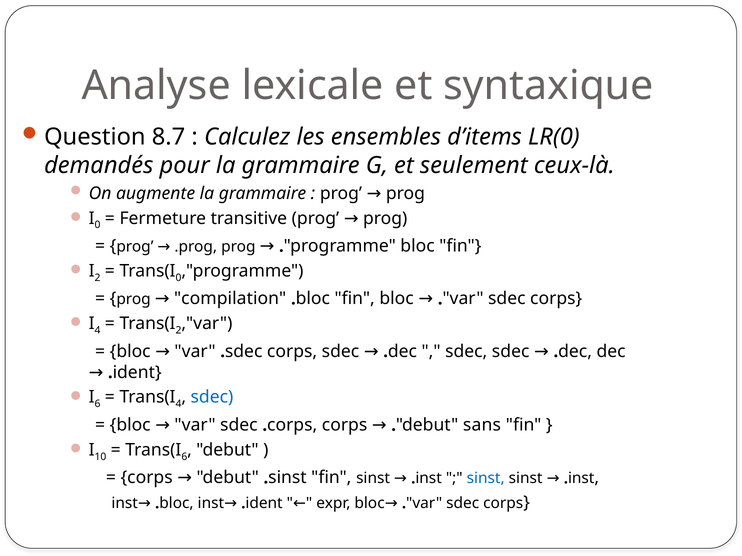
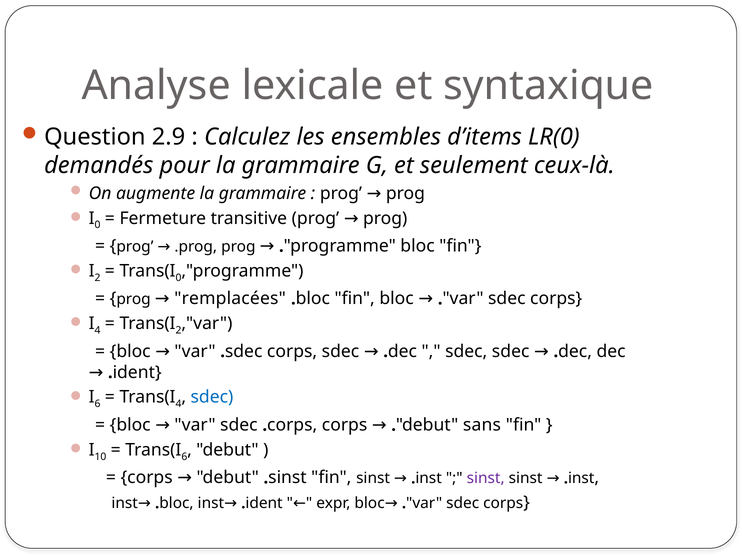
8.7: 8.7 -> 2.9 (169, 137)
compilation: compilation -> remplacées (230, 299)
sinst colour: blue -> purple (486, 479)
